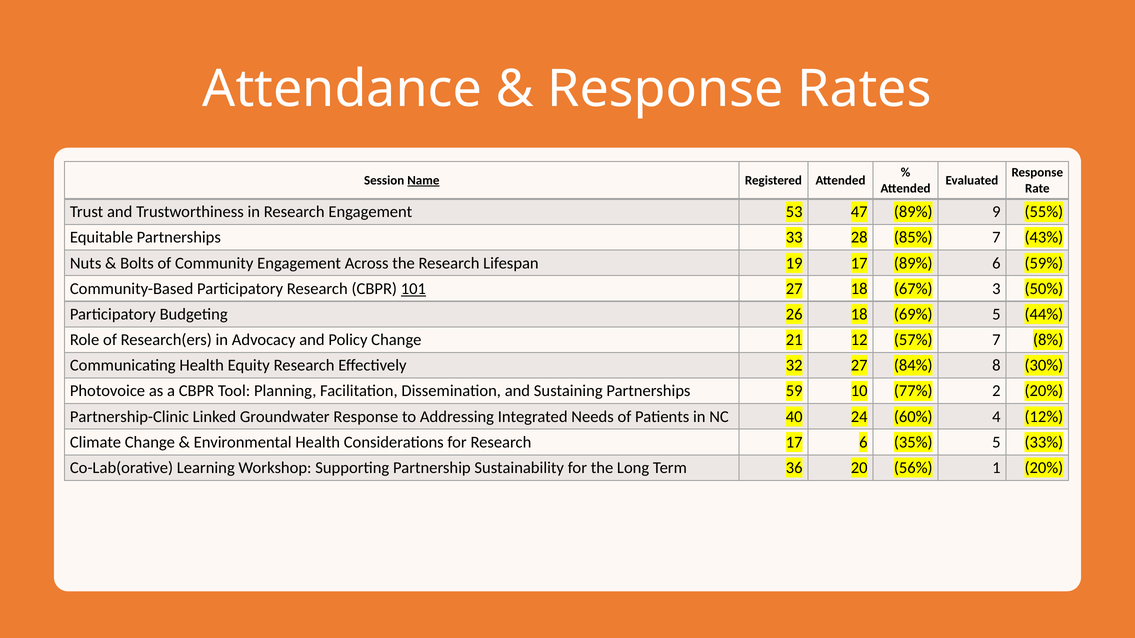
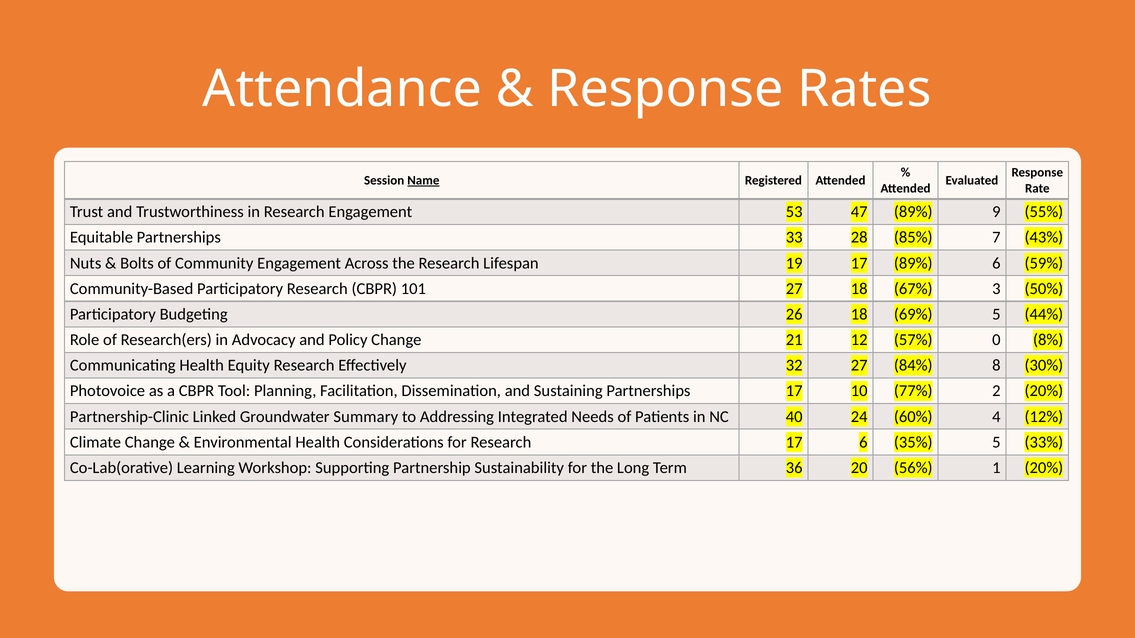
101 underline: present -> none (413, 289)
57% 7: 7 -> 0 (996, 340)
Partnerships 59: 59 -> 17 (794, 391)
Groundwater Response: Response -> Summary (366, 417)
